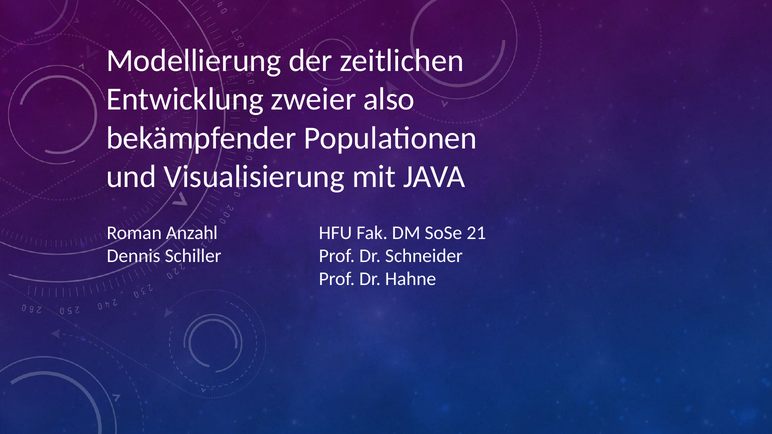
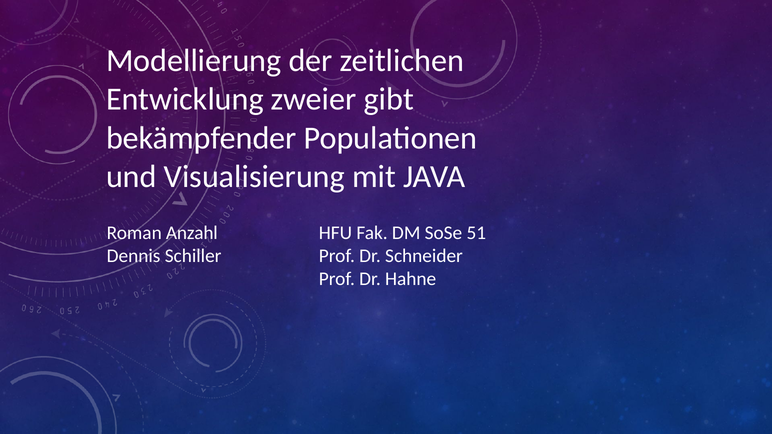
also: also -> gibt (389, 99)
21: 21 -> 51 (476, 233)
